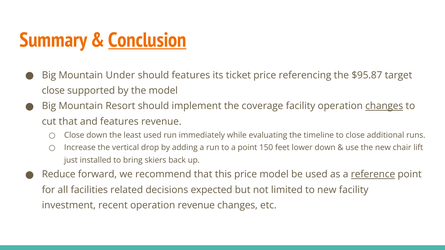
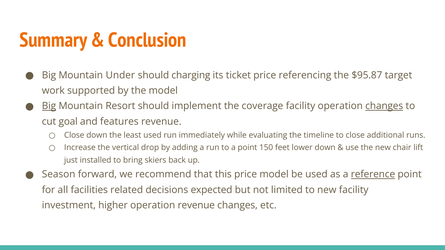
Conclusion underline: present -> none (147, 40)
should features: features -> charging (191, 75)
close: close -> work (53, 91)
Big underline: none -> present (49, 106)
cut that: that -> goal (68, 122)
Reduce: Reduce -> Season (59, 175)
recent: recent -> higher (113, 205)
